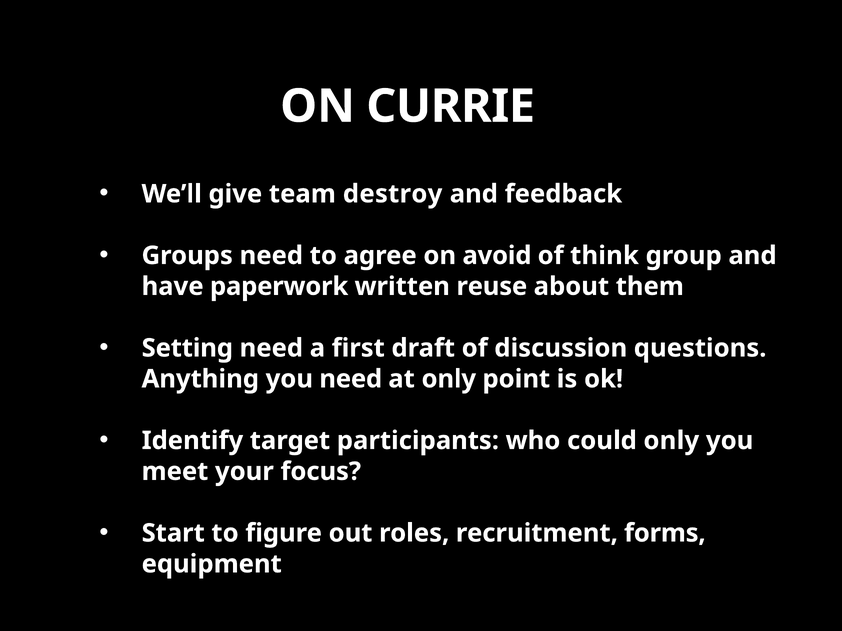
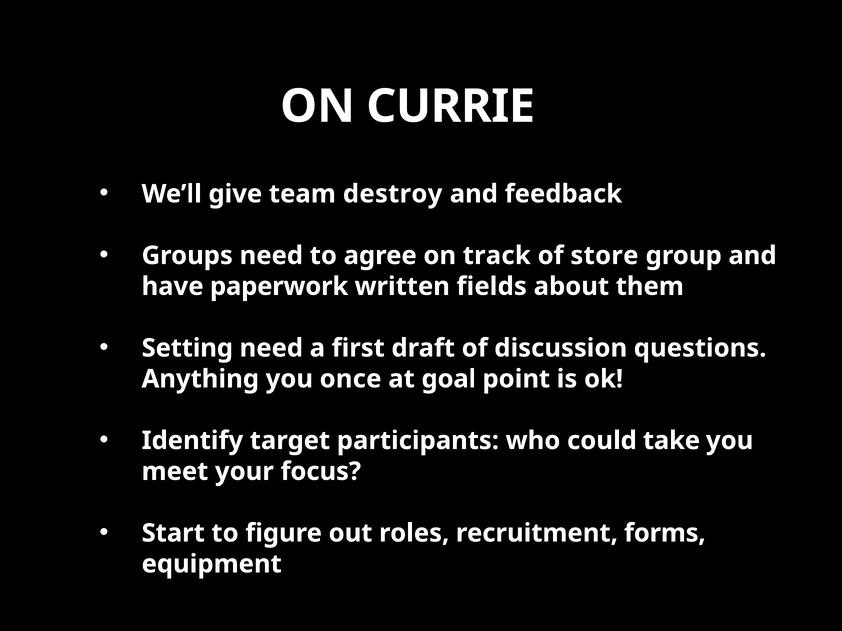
avoid: avoid -> track (497, 256)
think: think -> store (604, 256)
reuse: reuse -> fields (492, 287)
you need: need -> once (351, 379)
at only: only -> goal (449, 379)
could only: only -> take (672, 441)
